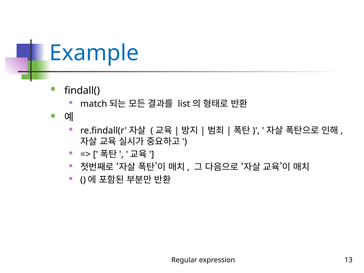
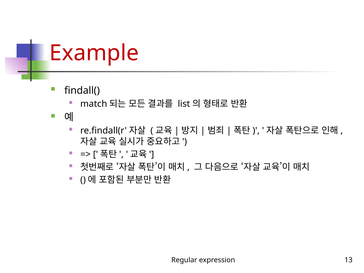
Example colour: blue -> red (94, 53)
